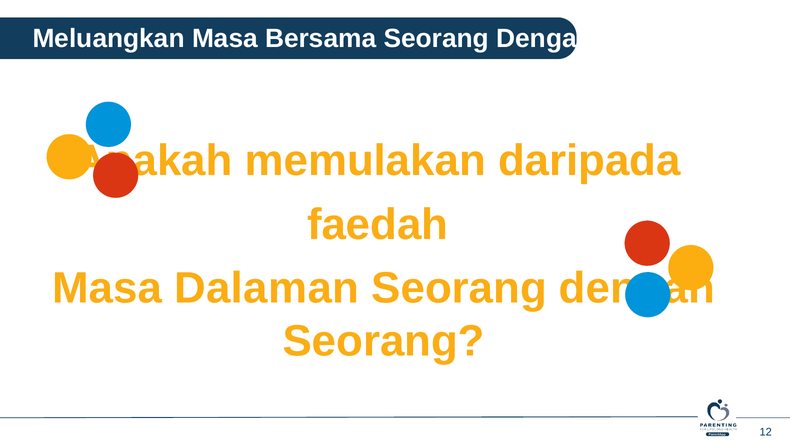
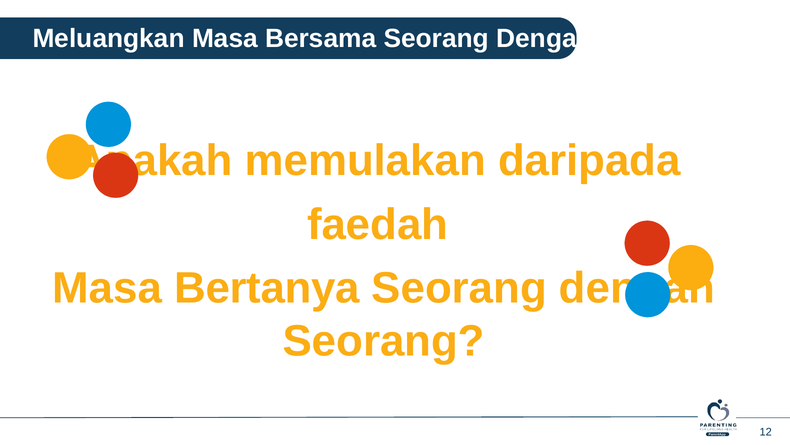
Dalaman: Dalaman -> Bertanya (267, 288)
